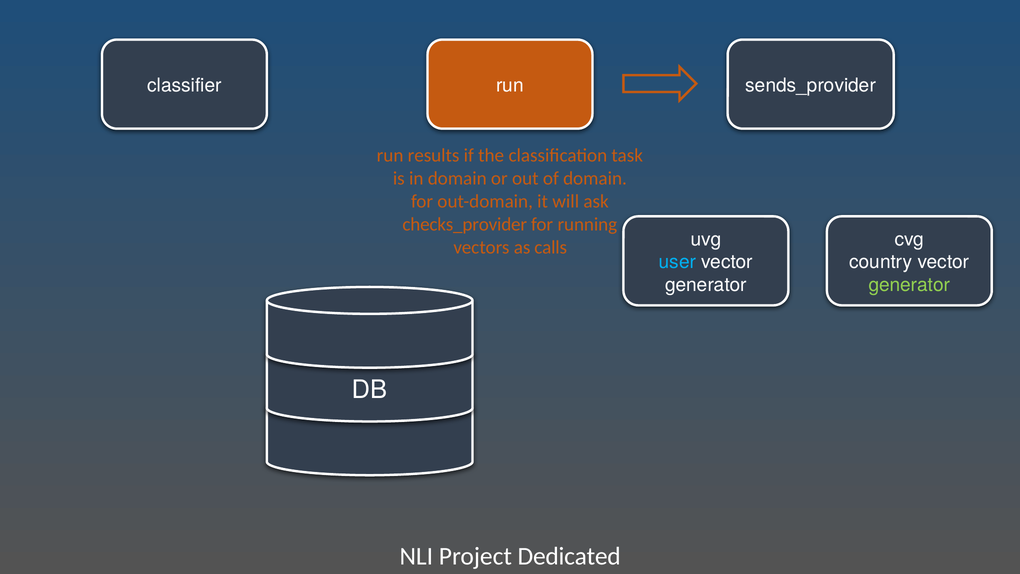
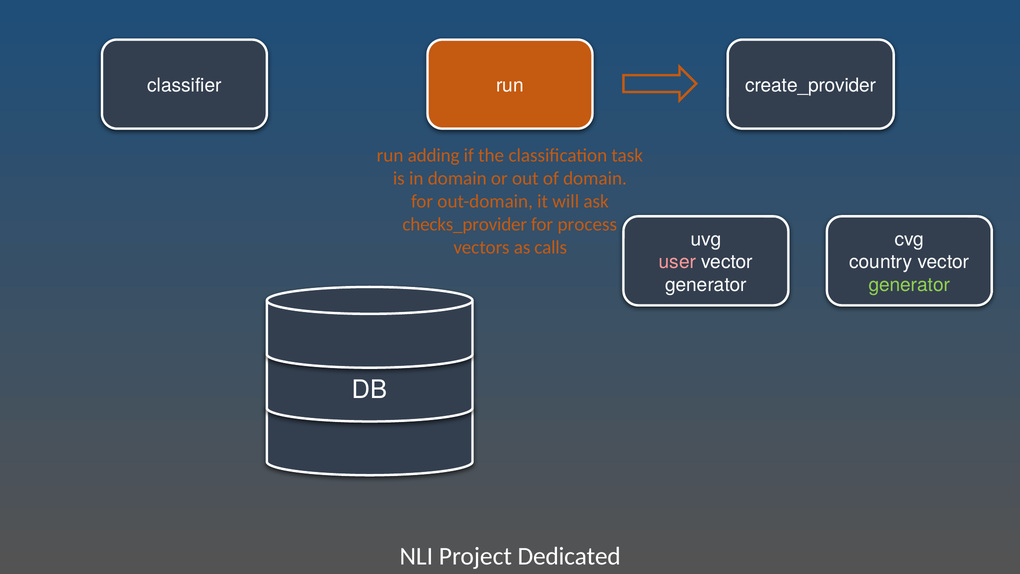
sends_provider: sends_provider -> create_provider (811, 85)
results: results -> adding (434, 156)
running: running -> process (587, 224)
user colour: light blue -> pink (677, 262)
